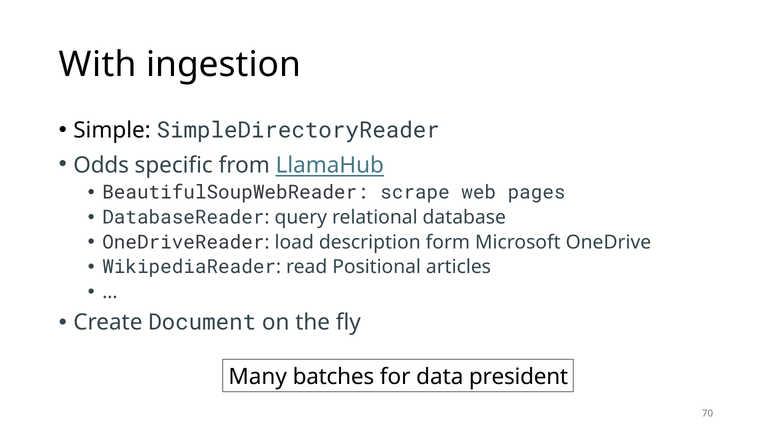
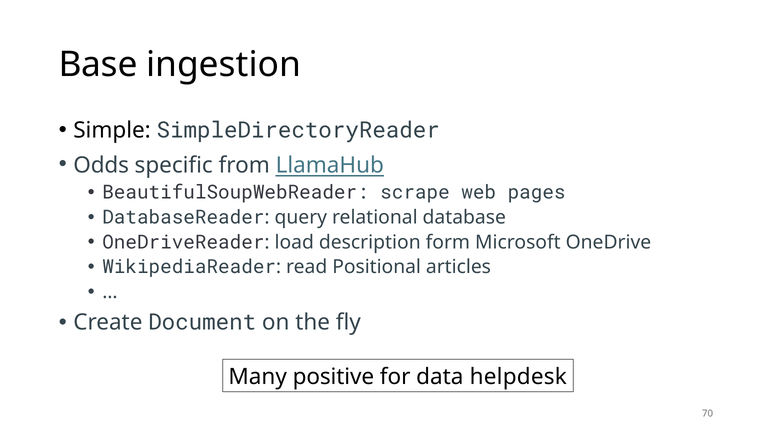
With: With -> Base (98, 65)
batches: batches -> positive (333, 377)
president: president -> helpdesk (518, 377)
